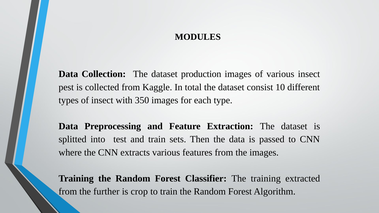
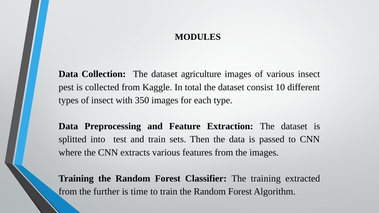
production: production -> agriculture (201, 74)
crop: crop -> time (139, 192)
